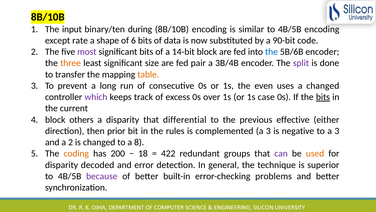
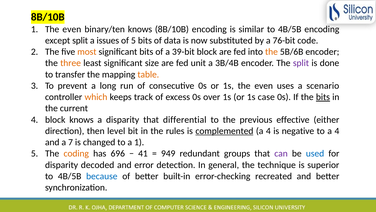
1 The input: input -> even (72, 29)
binary/ten during: during -> knows (140, 29)
except rate: rate -> split (80, 40)
shape: shape -> issues (108, 40)
of 6: 6 -> 5 (133, 40)
90-bit: 90-bit -> 76-bit (284, 40)
most colour: purple -> orange (87, 52)
14-bit: 14-bit -> 39-bit (183, 52)
the colour: blue -> orange (271, 52)
pair: pair -> unit (198, 63)
a changed: changed -> scenario (323, 86)
which colour: purple -> orange (96, 97)
block others: others -> knows (81, 119)
prior: prior -> level (116, 131)
complemented underline: none -> present (224, 131)
3: 3 -> 4 (268, 131)
to a 3: 3 -> 4 (337, 131)
a 2: 2 -> 7 (71, 142)
a 8: 8 -> 1 (139, 142)
200: 200 -> 696 (118, 153)
18: 18 -> 41 (143, 153)
422: 422 -> 949 (168, 153)
used colour: orange -> blue (315, 153)
because colour: purple -> blue (102, 176)
problems: problems -> recreated (274, 176)
